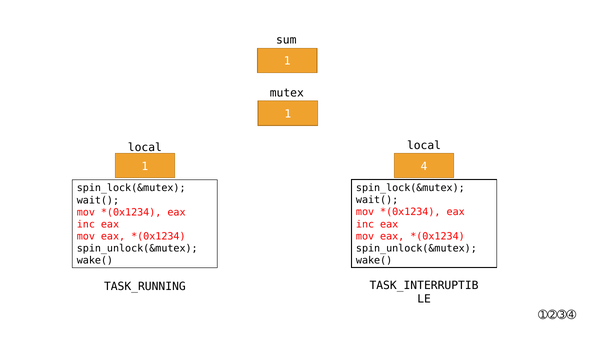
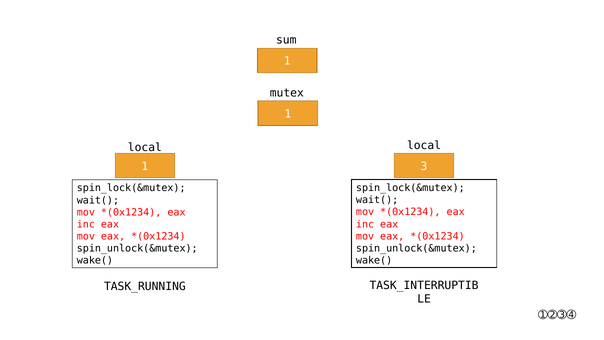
4: 4 -> 3 (424, 166)
